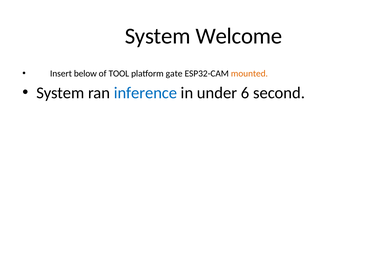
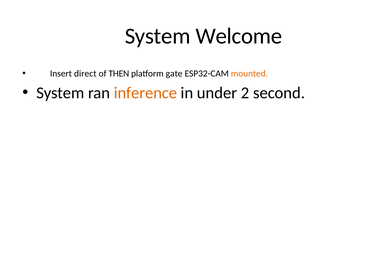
below: below -> direct (85, 73)
TOOL: TOOL -> THEN (119, 73)
inference colour: blue -> orange (145, 93)
6: 6 -> 2 (245, 93)
